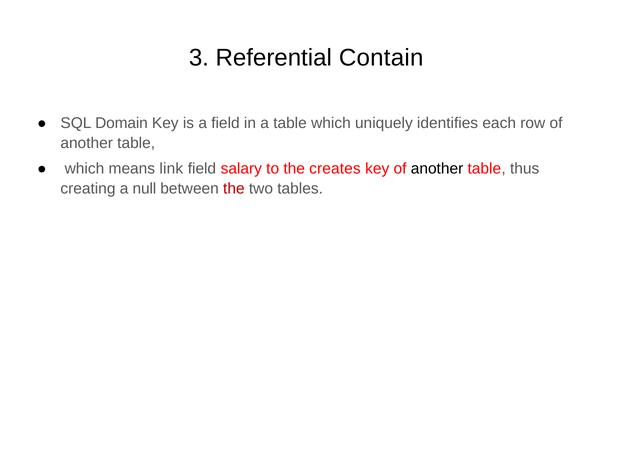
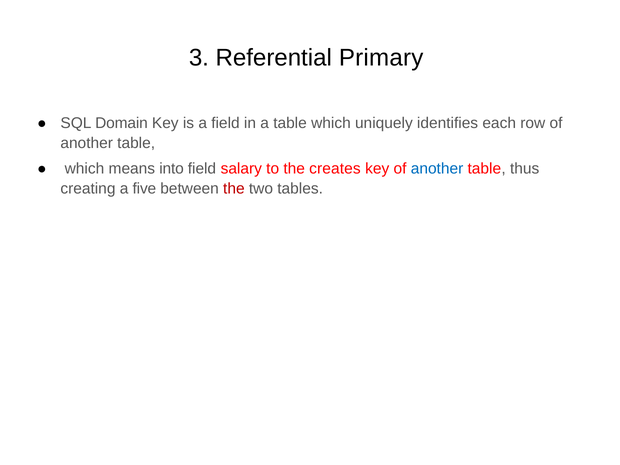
Contain: Contain -> Primary (381, 58)
link: link -> into (172, 169)
another colour: black -> blue (437, 169)
null: null -> five (144, 188)
